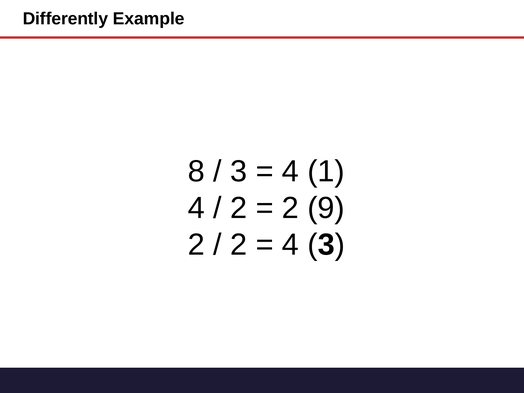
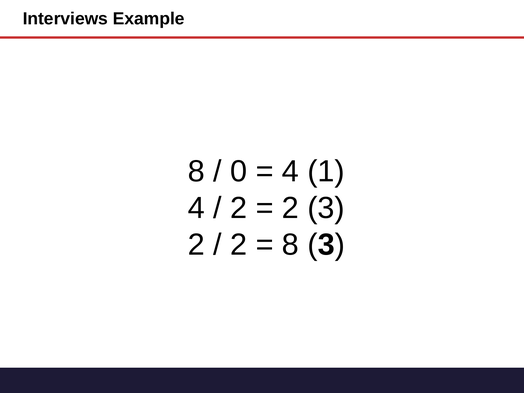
Differently: Differently -> Interviews (65, 19)
3: 3 -> 0 (239, 172)
2 9: 9 -> 3 (326, 208)
4: 4 -> 8 (290, 245)
